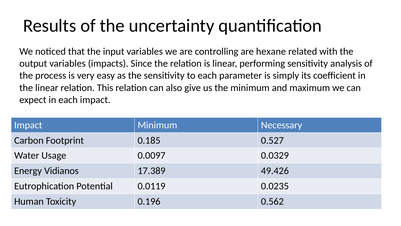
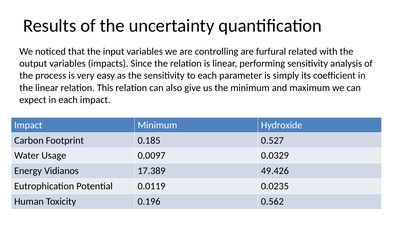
hexane: hexane -> furfural (271, 51)
Necessary: Necessary -> Hydroxide (282, 125)
